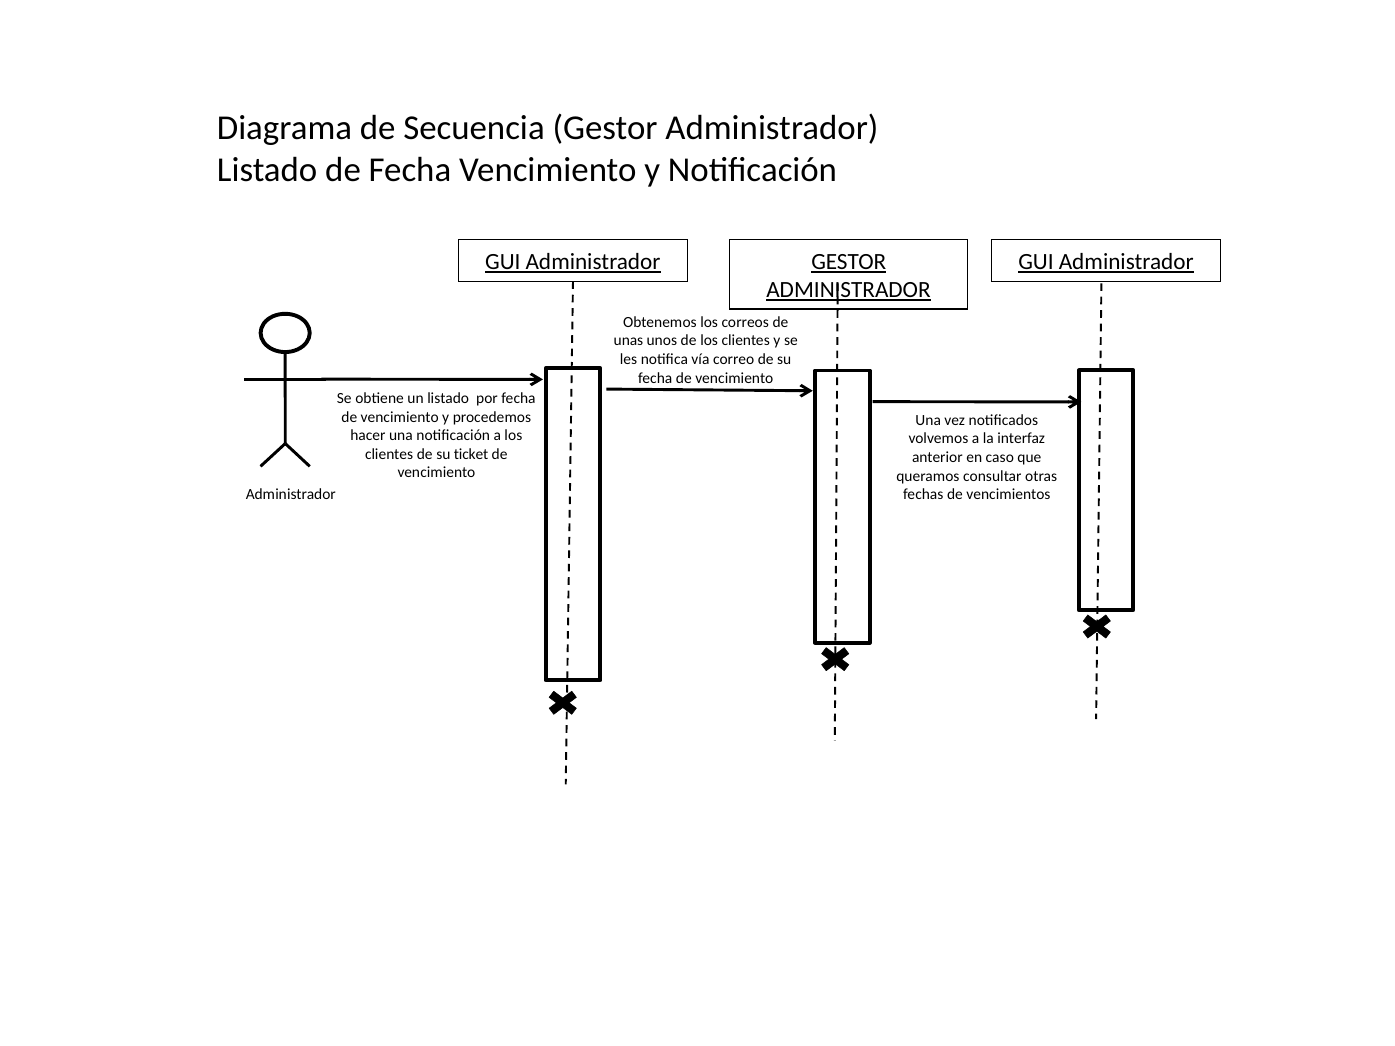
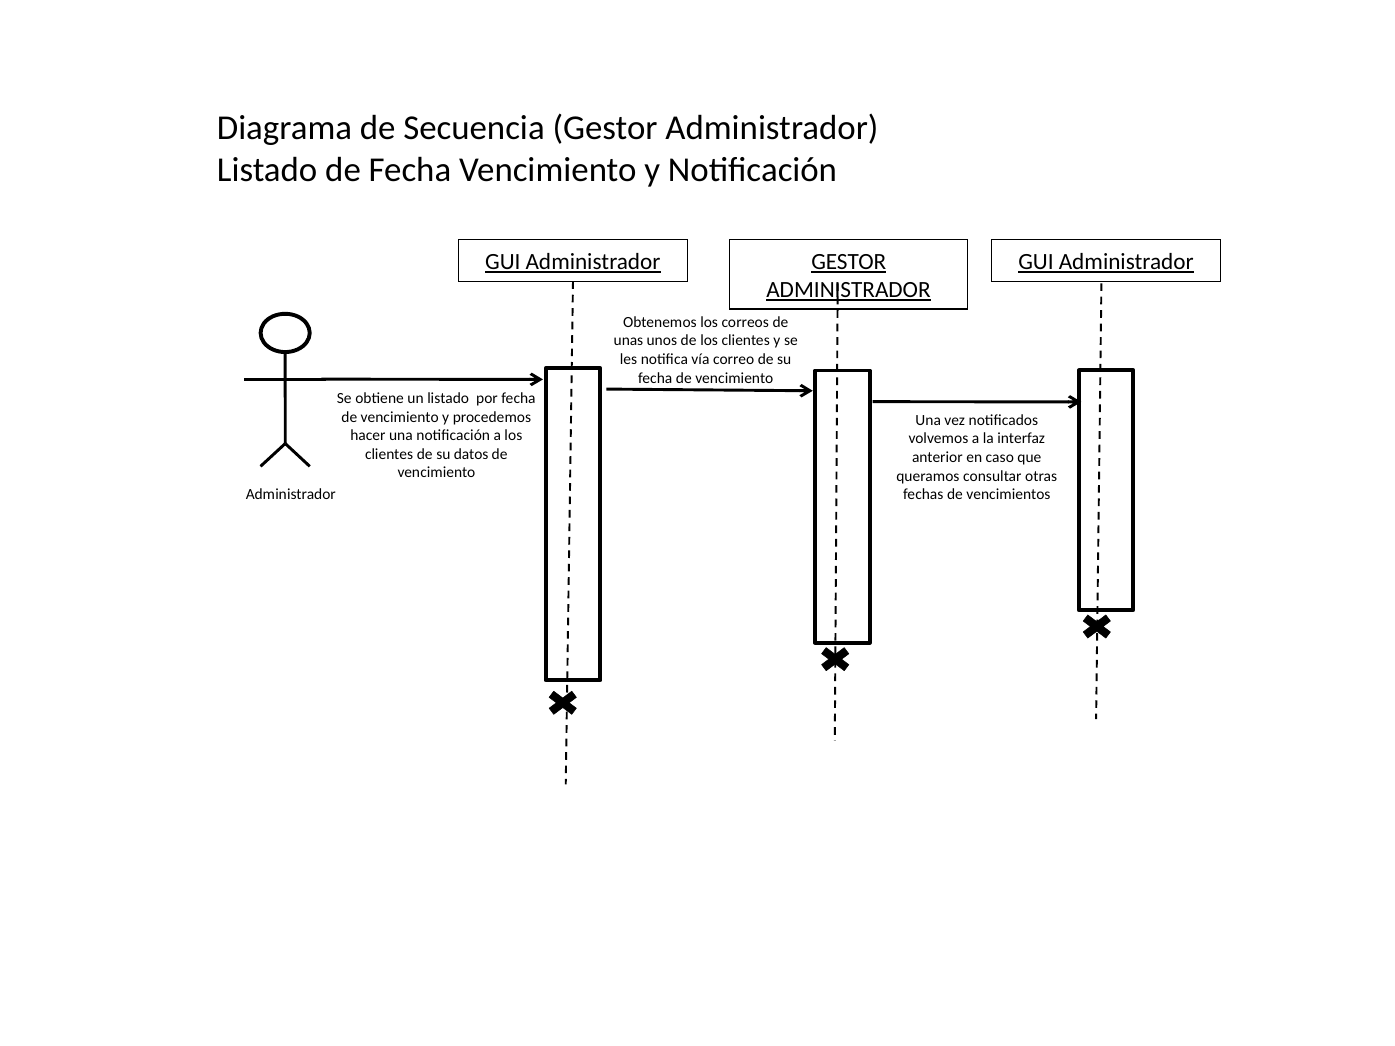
ticket: ticket -> datos (471, 454)
